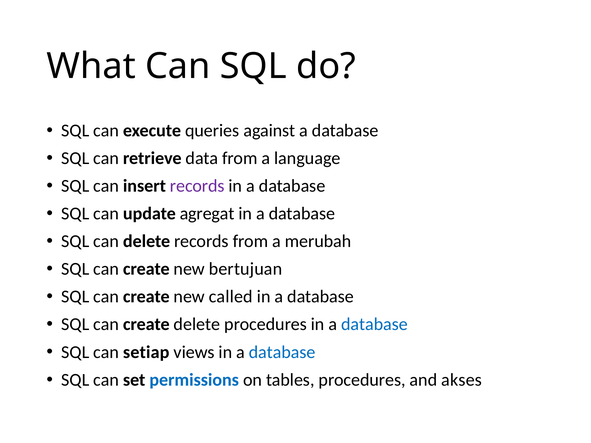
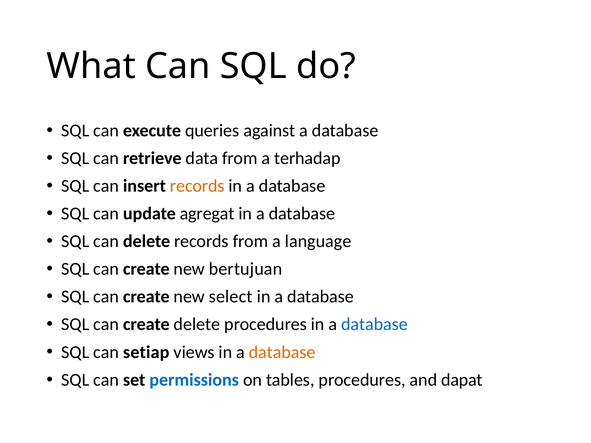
language: language -> terhadap (307, 158)
records colour: purple -> orange (197, 186)
merubah: merubah -> language (318, 241)
called: called -> select (231, 297)
database colour: blue -> orange (282, 352)
akses: akses -> dapat (462, 380)
